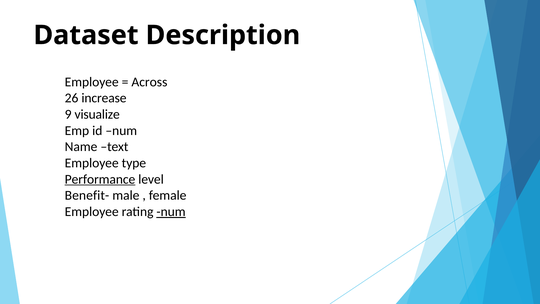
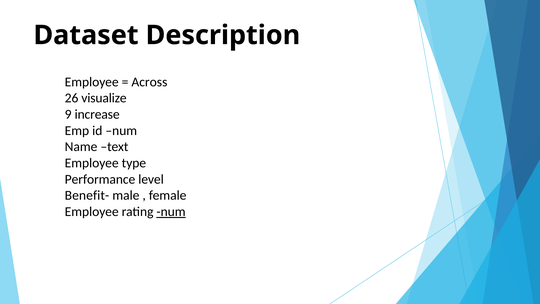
increase: increase -> visualize (104, 98)
visualize: visualize -> increase (97, 114)
Performance underline: present -> none (100, 179)
